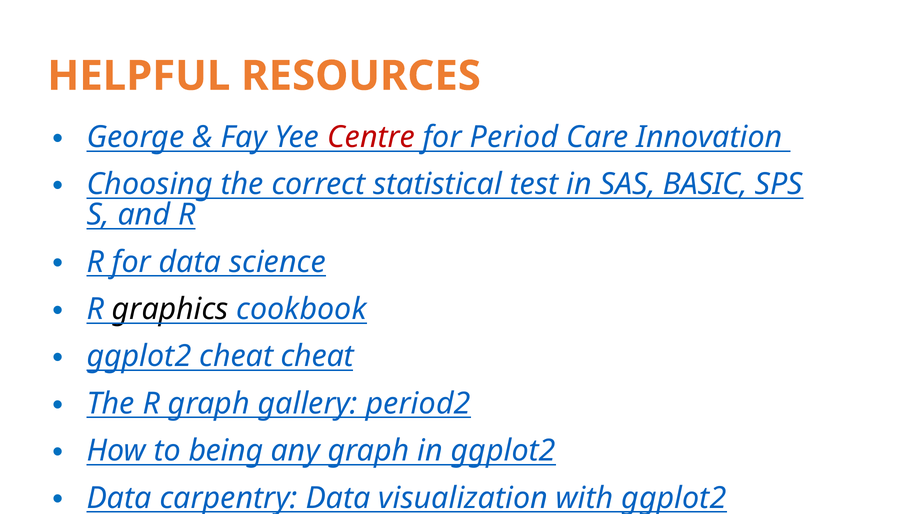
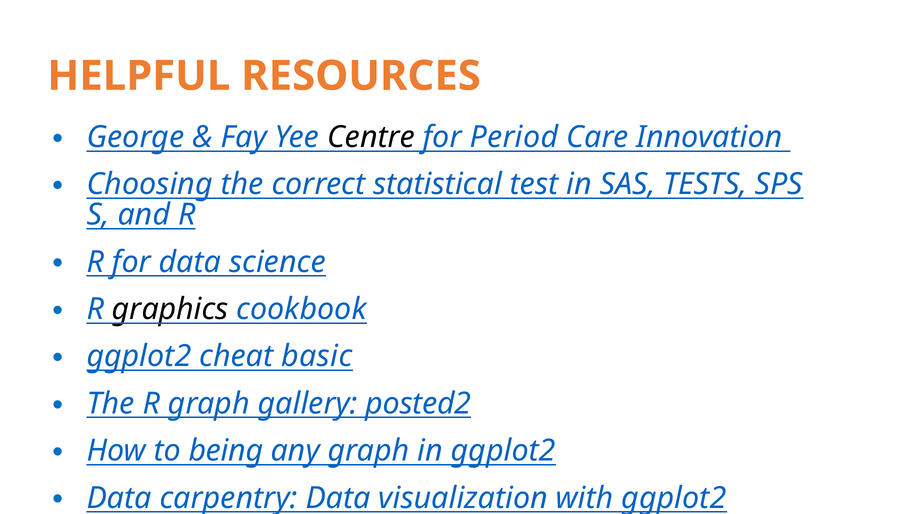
Centre colour: red -> black (371, 137)
BASIC: BASIC -> TESTS (705, 184)
cheat cheat: cheat -> basic (317, 357)
period2: period2 -> posted2 (418, 404)
